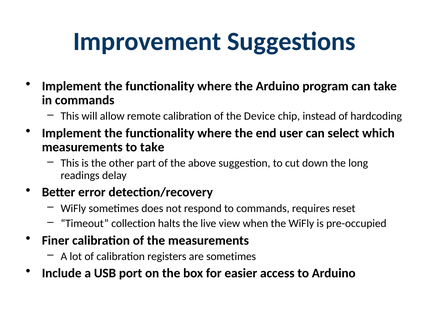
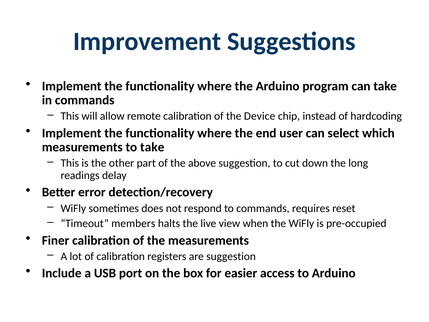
collection: collection -> members (133, 223)
are sometimes: sometimes -> suggestion (231, 256)
